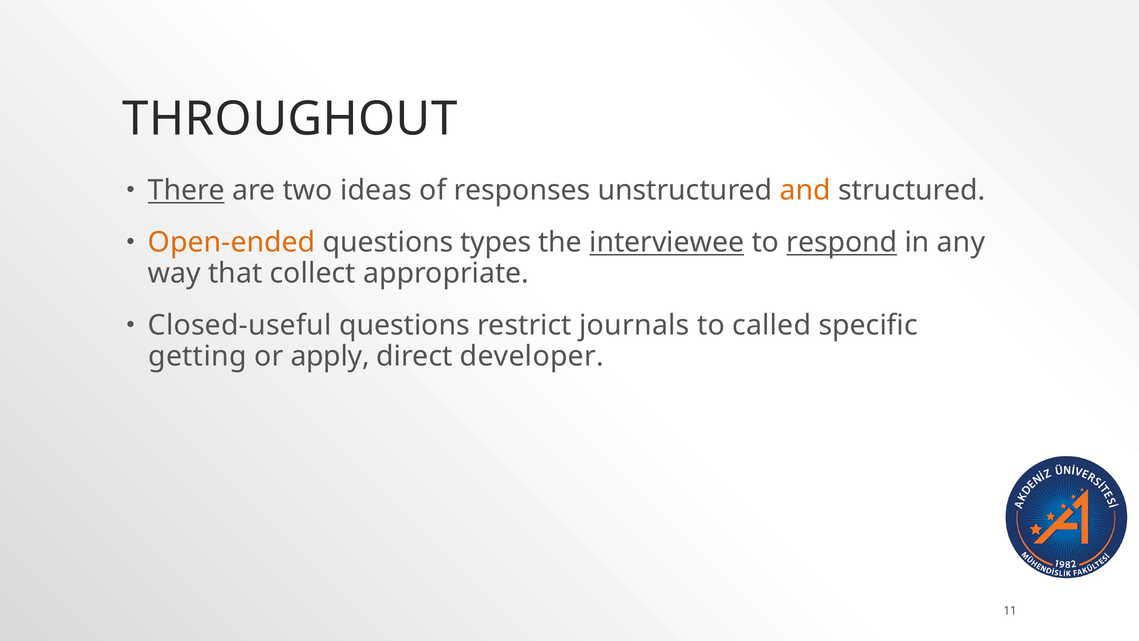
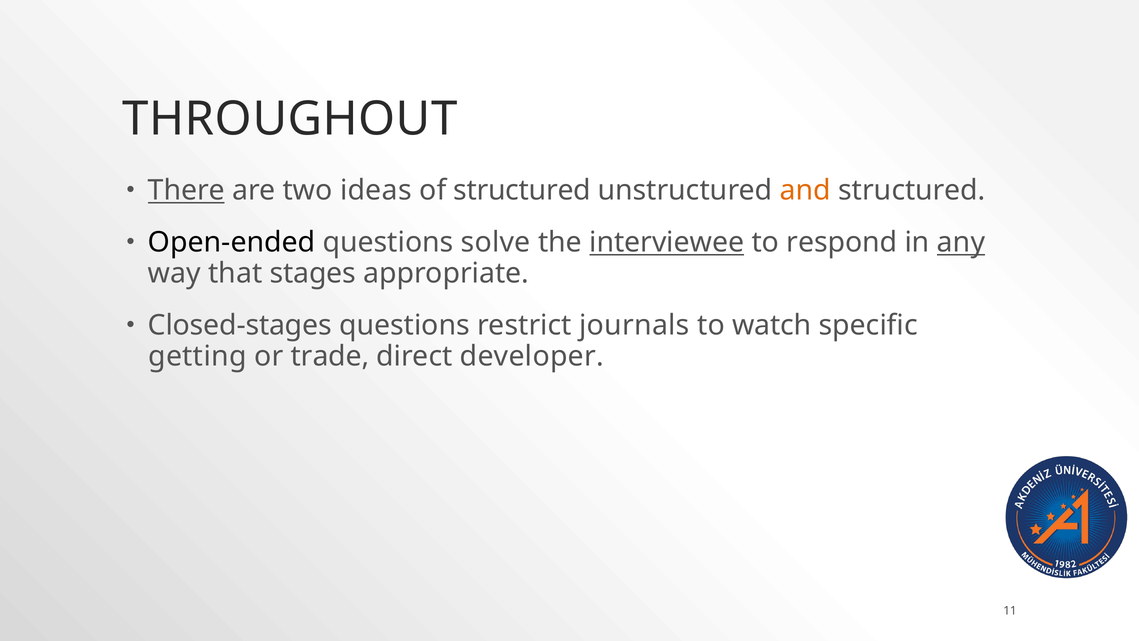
of responses: responses -> structured (522, 190)
Open-ended colour: orange -> black (232, 242)
types: types -> solve (496, 242)
respond underline: present -> none (842, 242)
any underline: none -> present (961, 242)
collect: collect -> stages (313, 273)
Closed-useful: Closed-useful -> Closed-stages (240, 325)
called: called -> watch (772, 325)
apply: apply -> trade (330, 356)
